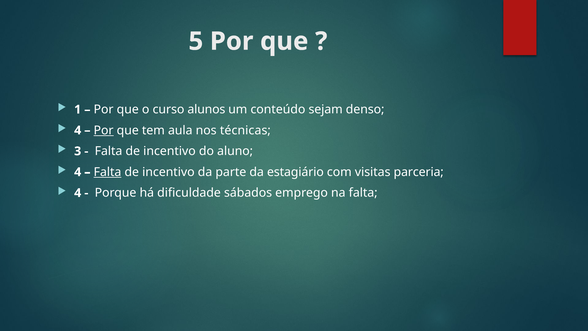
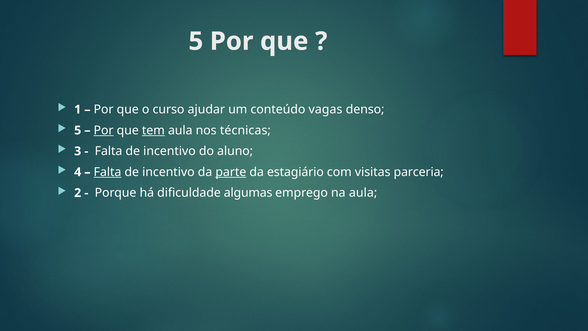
alunos: alunos -> ajudar (206, 109)
sejam: sejam -> vagas (325, 109)
4: 4 -> 5 (78, 130)
tem underline: none -> present (153, 130)
parte underline: none -> present (231, 172)
4: 4 -> 2 (78, 193)
sábados: sábados -> algumas (248, 193)
na falta: falta -> aula (363, 193)
